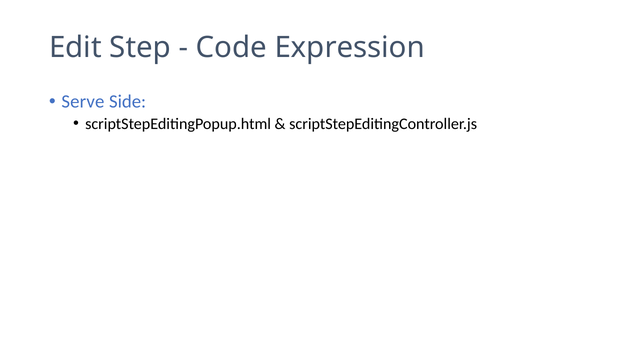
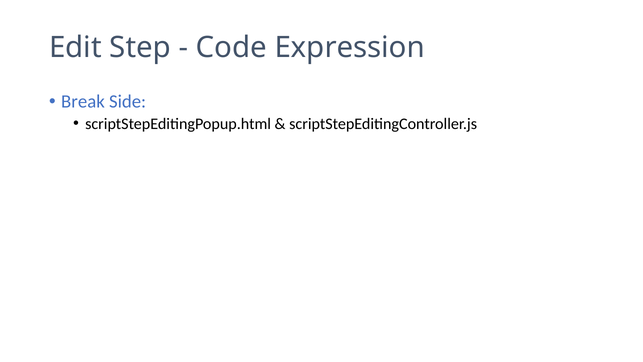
Serve: Serve -> Break (83, 102)
